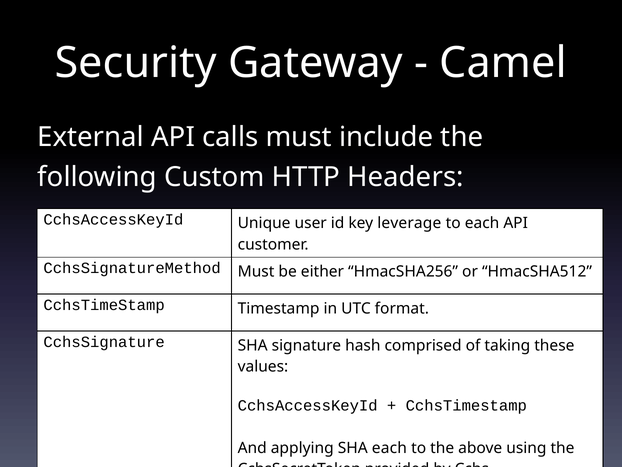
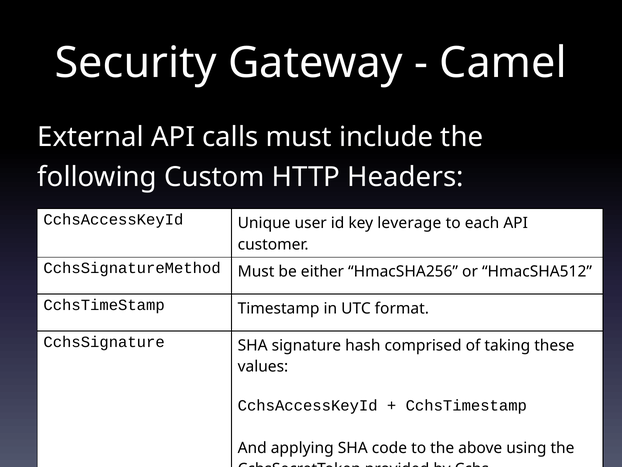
SHA each: each -> code (389, 447)
